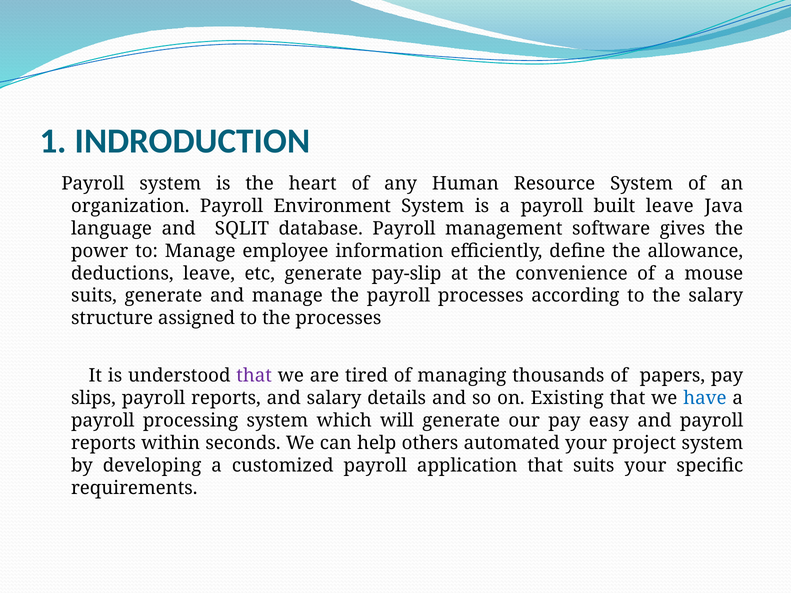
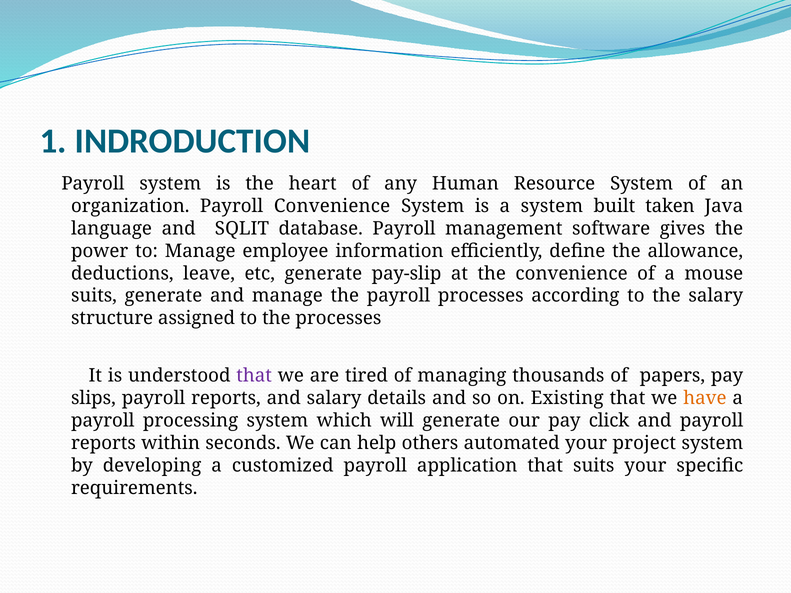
Payroll Environment: Environment -> Convenience (332, 206)
is a payroll: payroll -> system (552, 206)
built leave: leave -> taken (670, 206)
have colour: blue -> orange (705, 398)
easy: easy -> click (609, 421)
